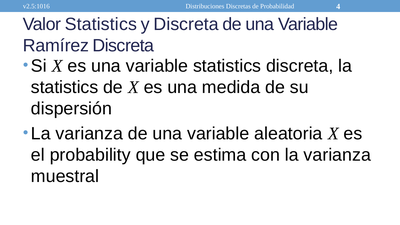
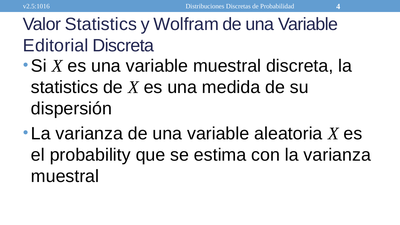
y Discreta: Discreta -> Wolfram (186, 24)
Ramírez: Ramírez -> Editorial (56, 46)
variable statistics: statistics -> muestral (227, 66)
